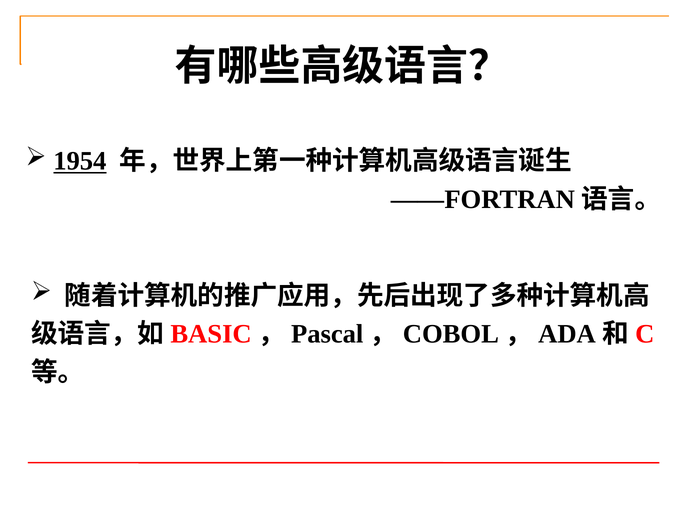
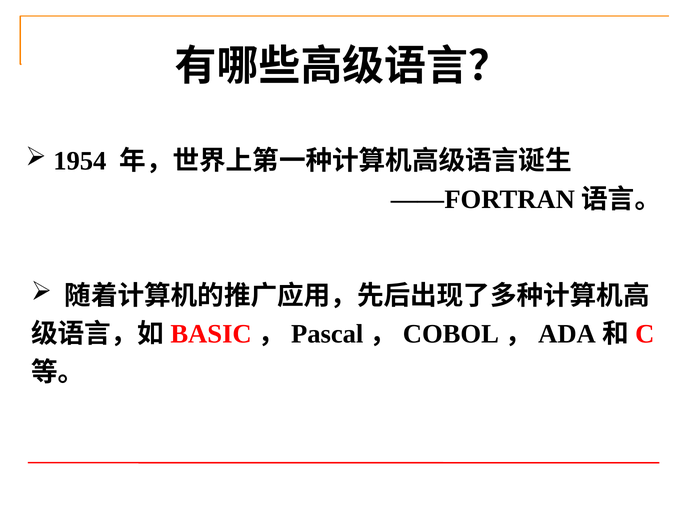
1954 underline: present -> none (80, 161)
